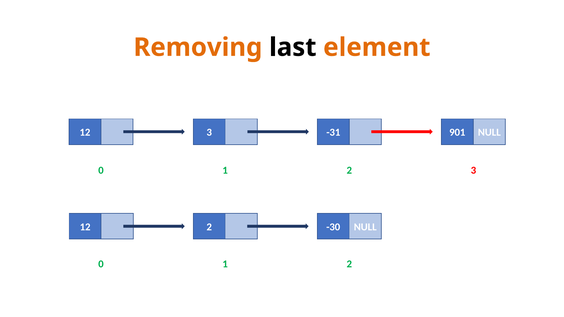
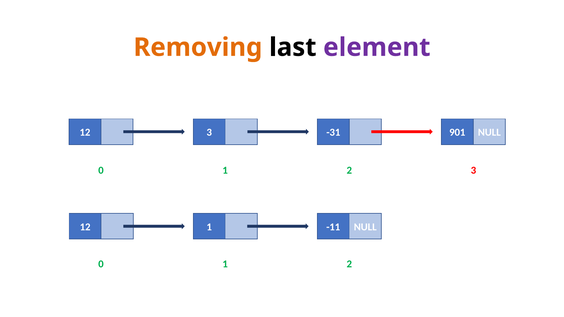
element colour: orange -> purple (377, 47)
12 2: 2 -> 1 (209, 227)
-30: -30 -> -11 (333, 227)
